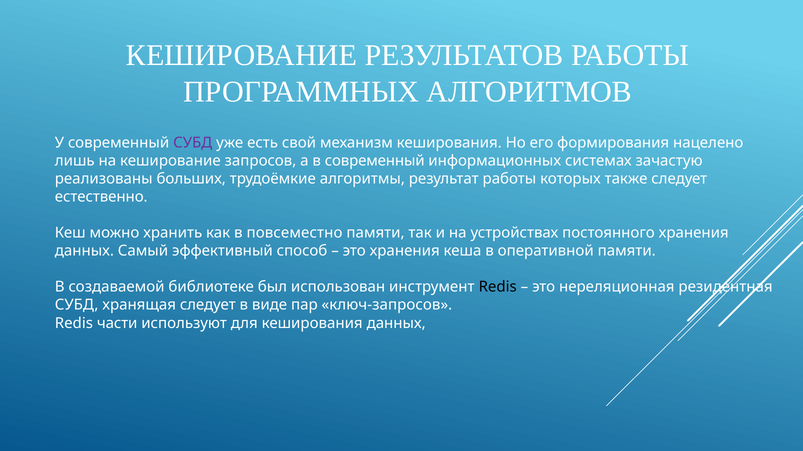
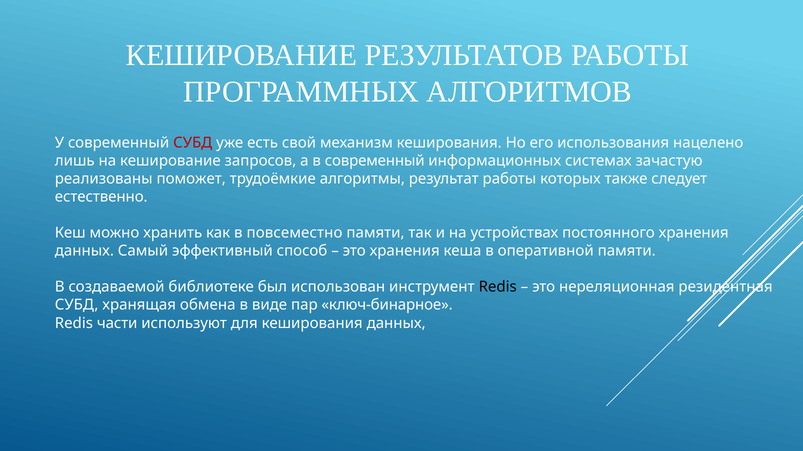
СУБД colour: purple -> red (193, 143)
формирования: формирования -> использования (613, 143)
больших: больших -> поможет (191, 179)
хранящая следует: следует -> обмена (208, 305)
ключ-запросов: ключ-запросов -> ключ-бинарное (387, 305)
